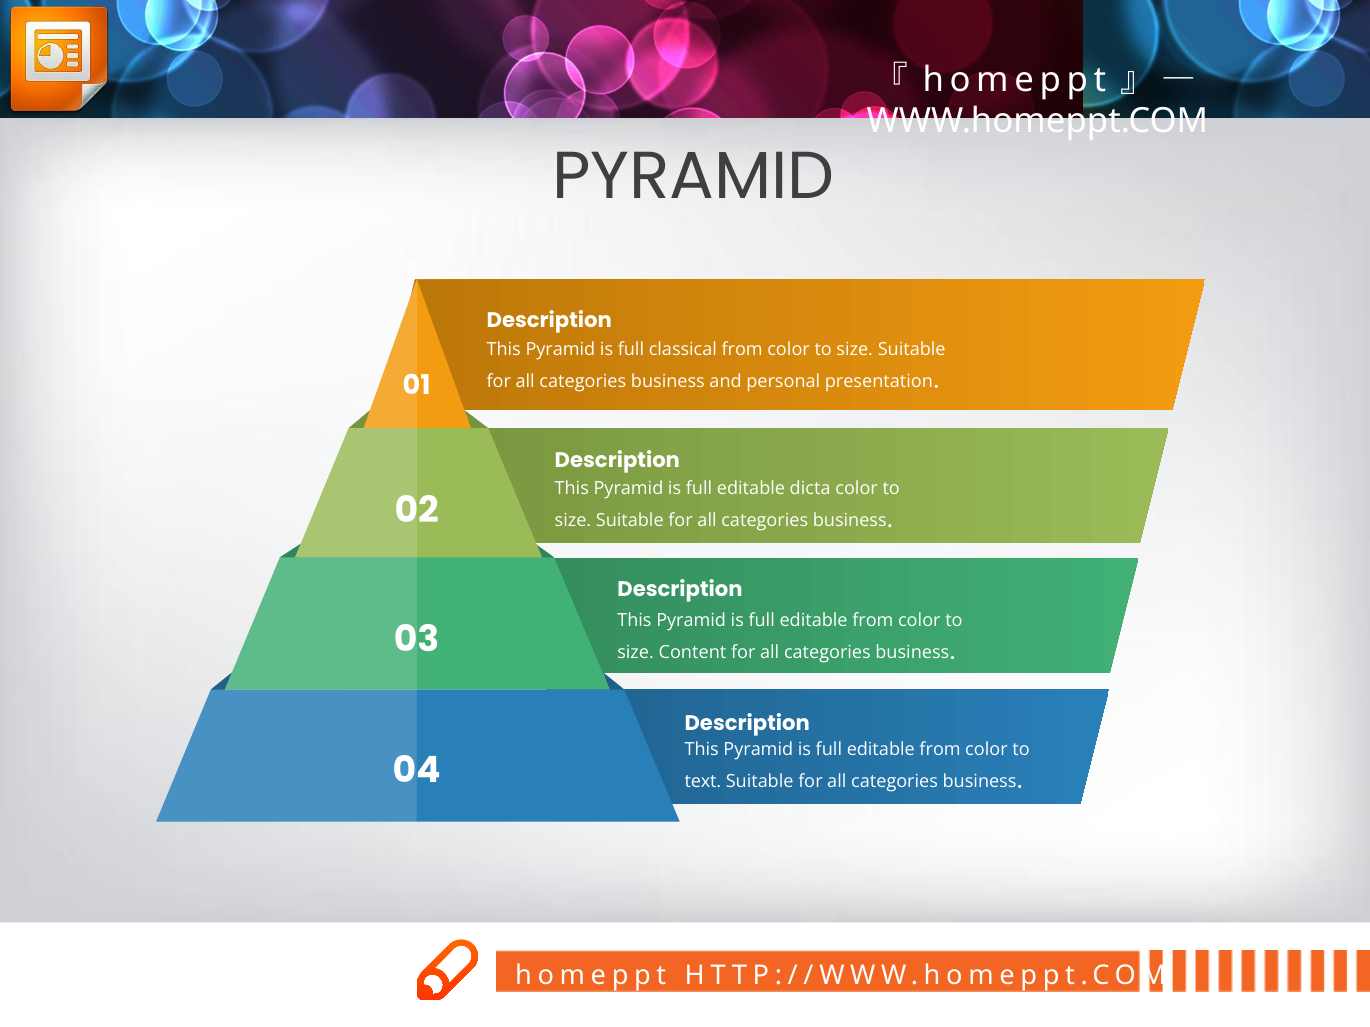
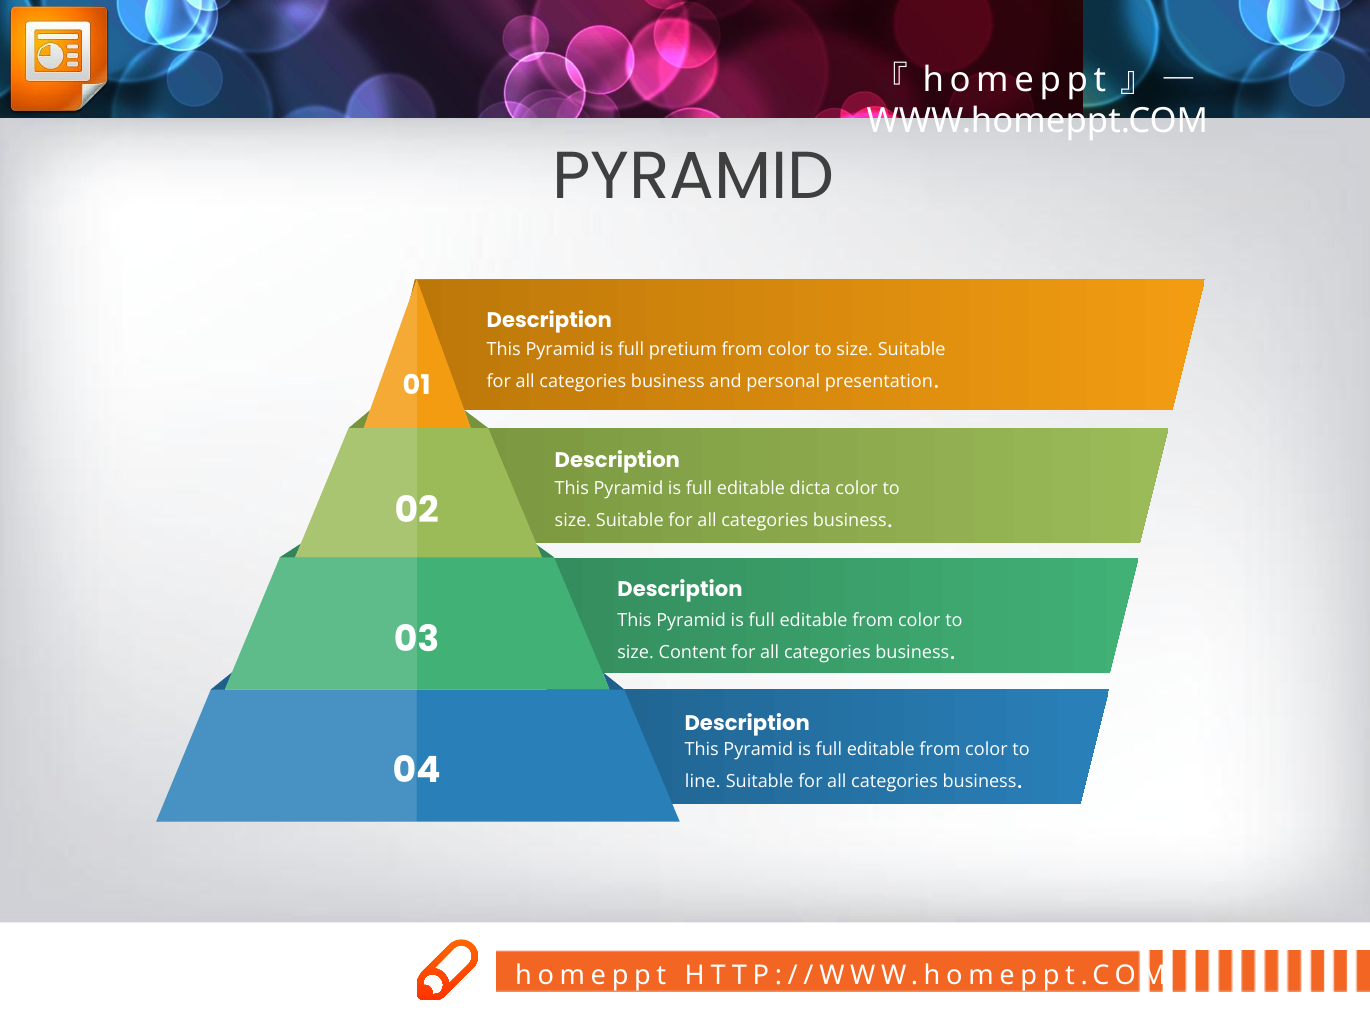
classical: classical -> pretium (683, 349)
text: text -> line (703, 782)
